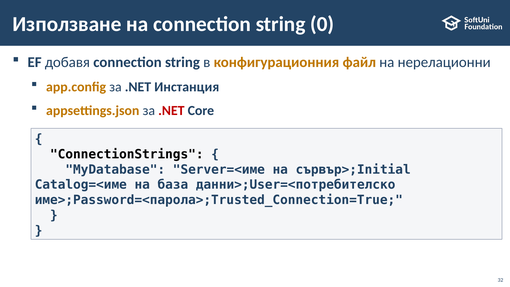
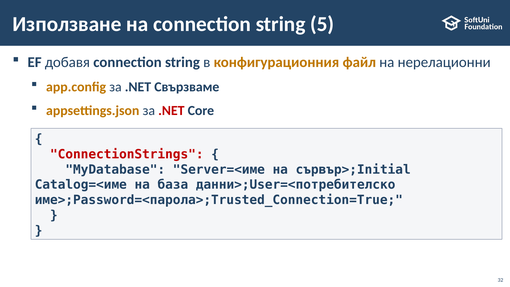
0: 0 -> 5 (322, 24)
Инстанция: Инстанция -> Свързваме (187, 87)
ConnectionStrings colour: black -> red (127, 154)
